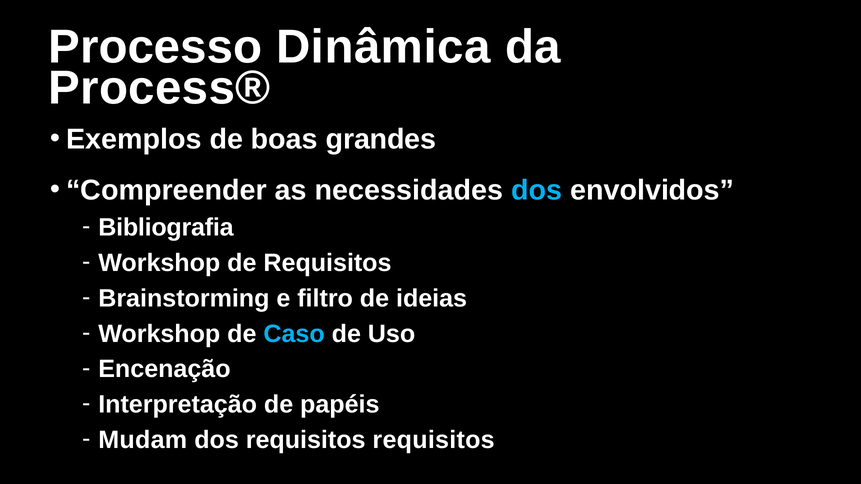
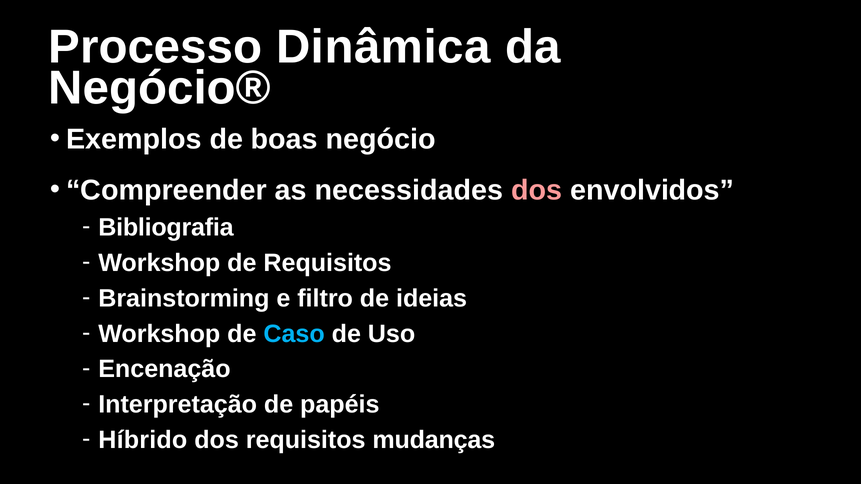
Process®: Process® -> Negócio® (160, 88)
grandes: grandes -> negócio (381, 140)
dos colour: light blue -> pink (537, 190)
Mudam: Mudam -> Híbrido (143, 440)
requisitos requisitos: requisitos -> mudanças (434, 440)
